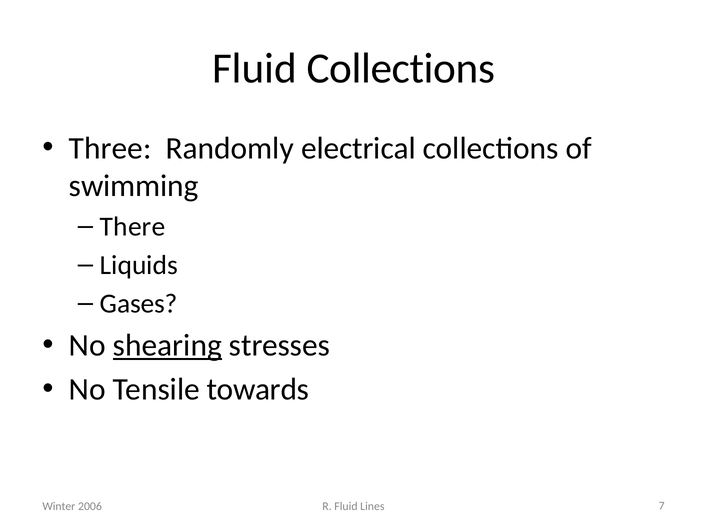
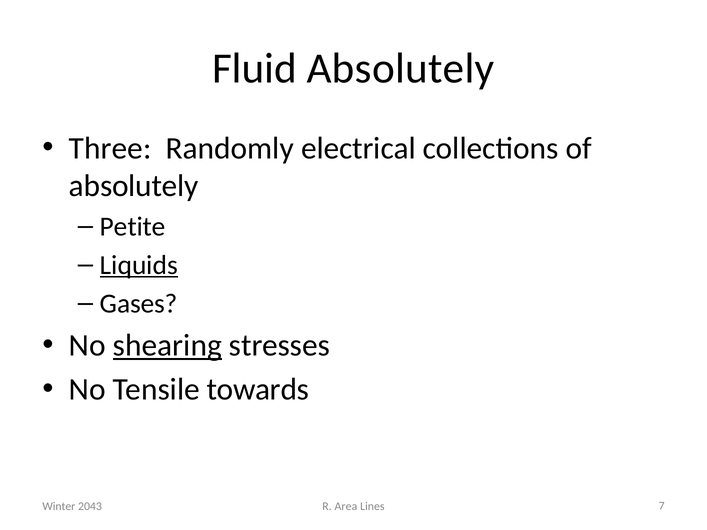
Fluid Collections: Collections -> Absolutely (401, 68)
swimming: swimming -> absolutely (134, 186)
There: There -> Petite (133, 227)
Liquids underline: none -> present (139, 265)
2006: 2006 -> 2043 (90, 506)
R Fluid: Fluid -> Area (346, 506)
